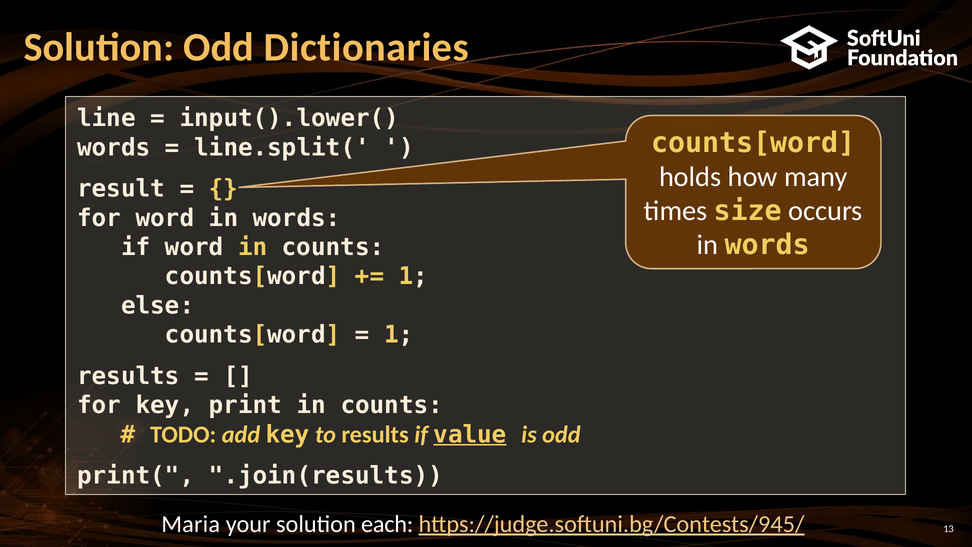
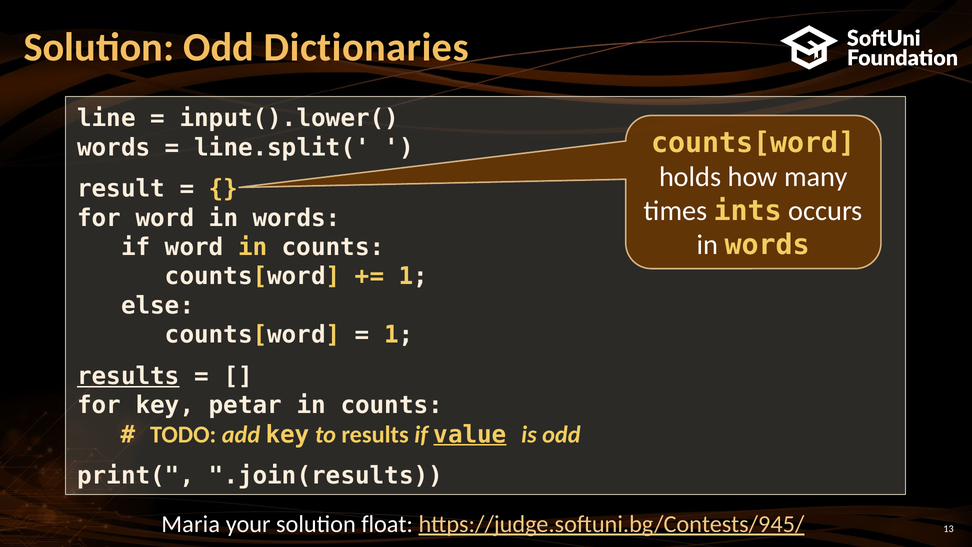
size: size -> ints (748, 211)
results underline: none -> present (128, 376)
print: print -> petar (245, 405)
each: each -> float (387, 524)
